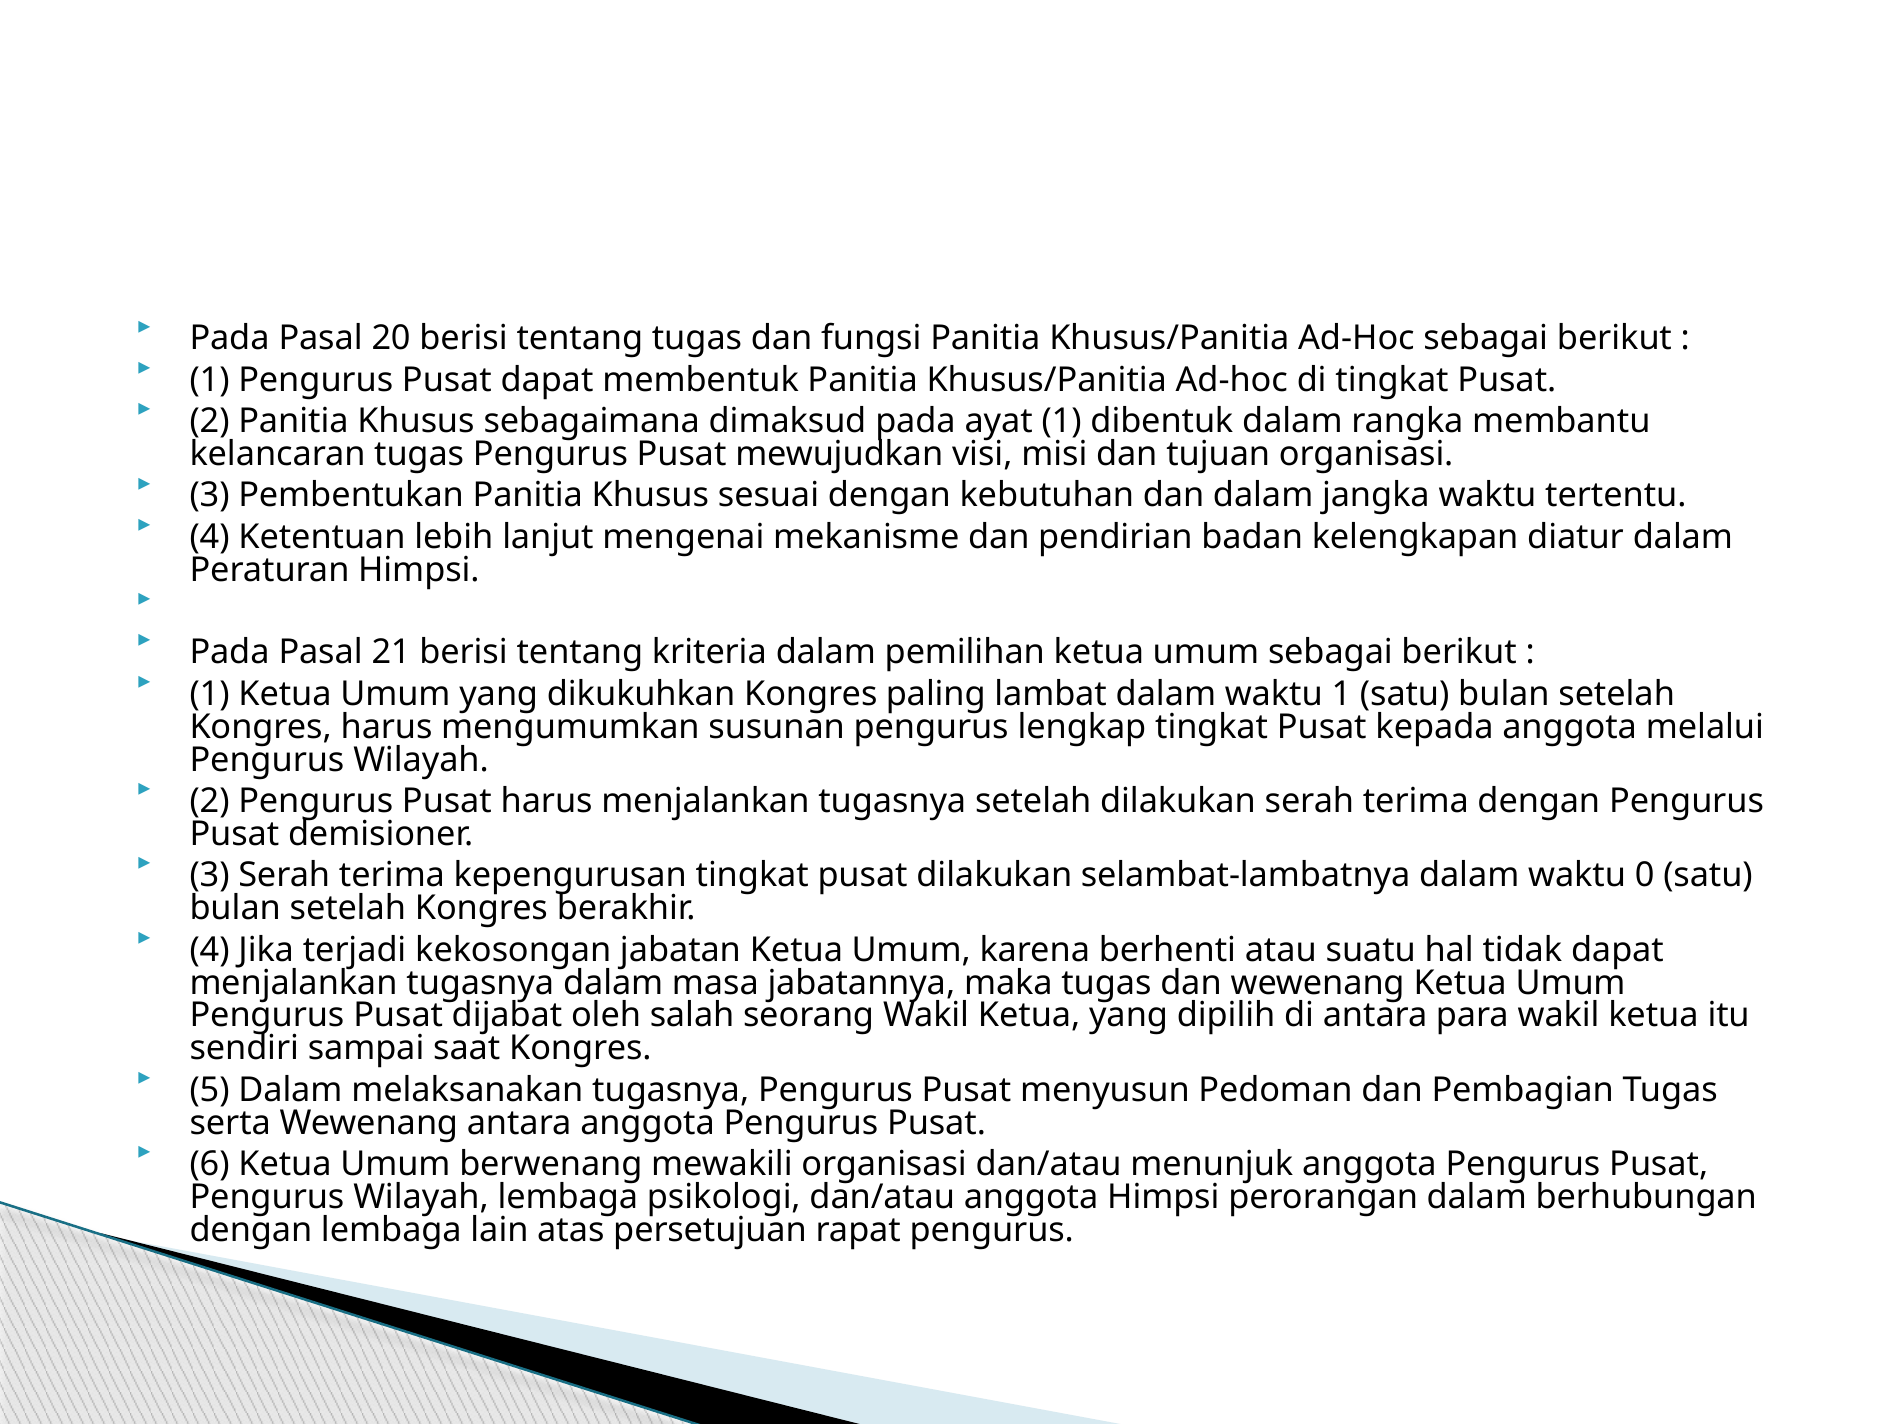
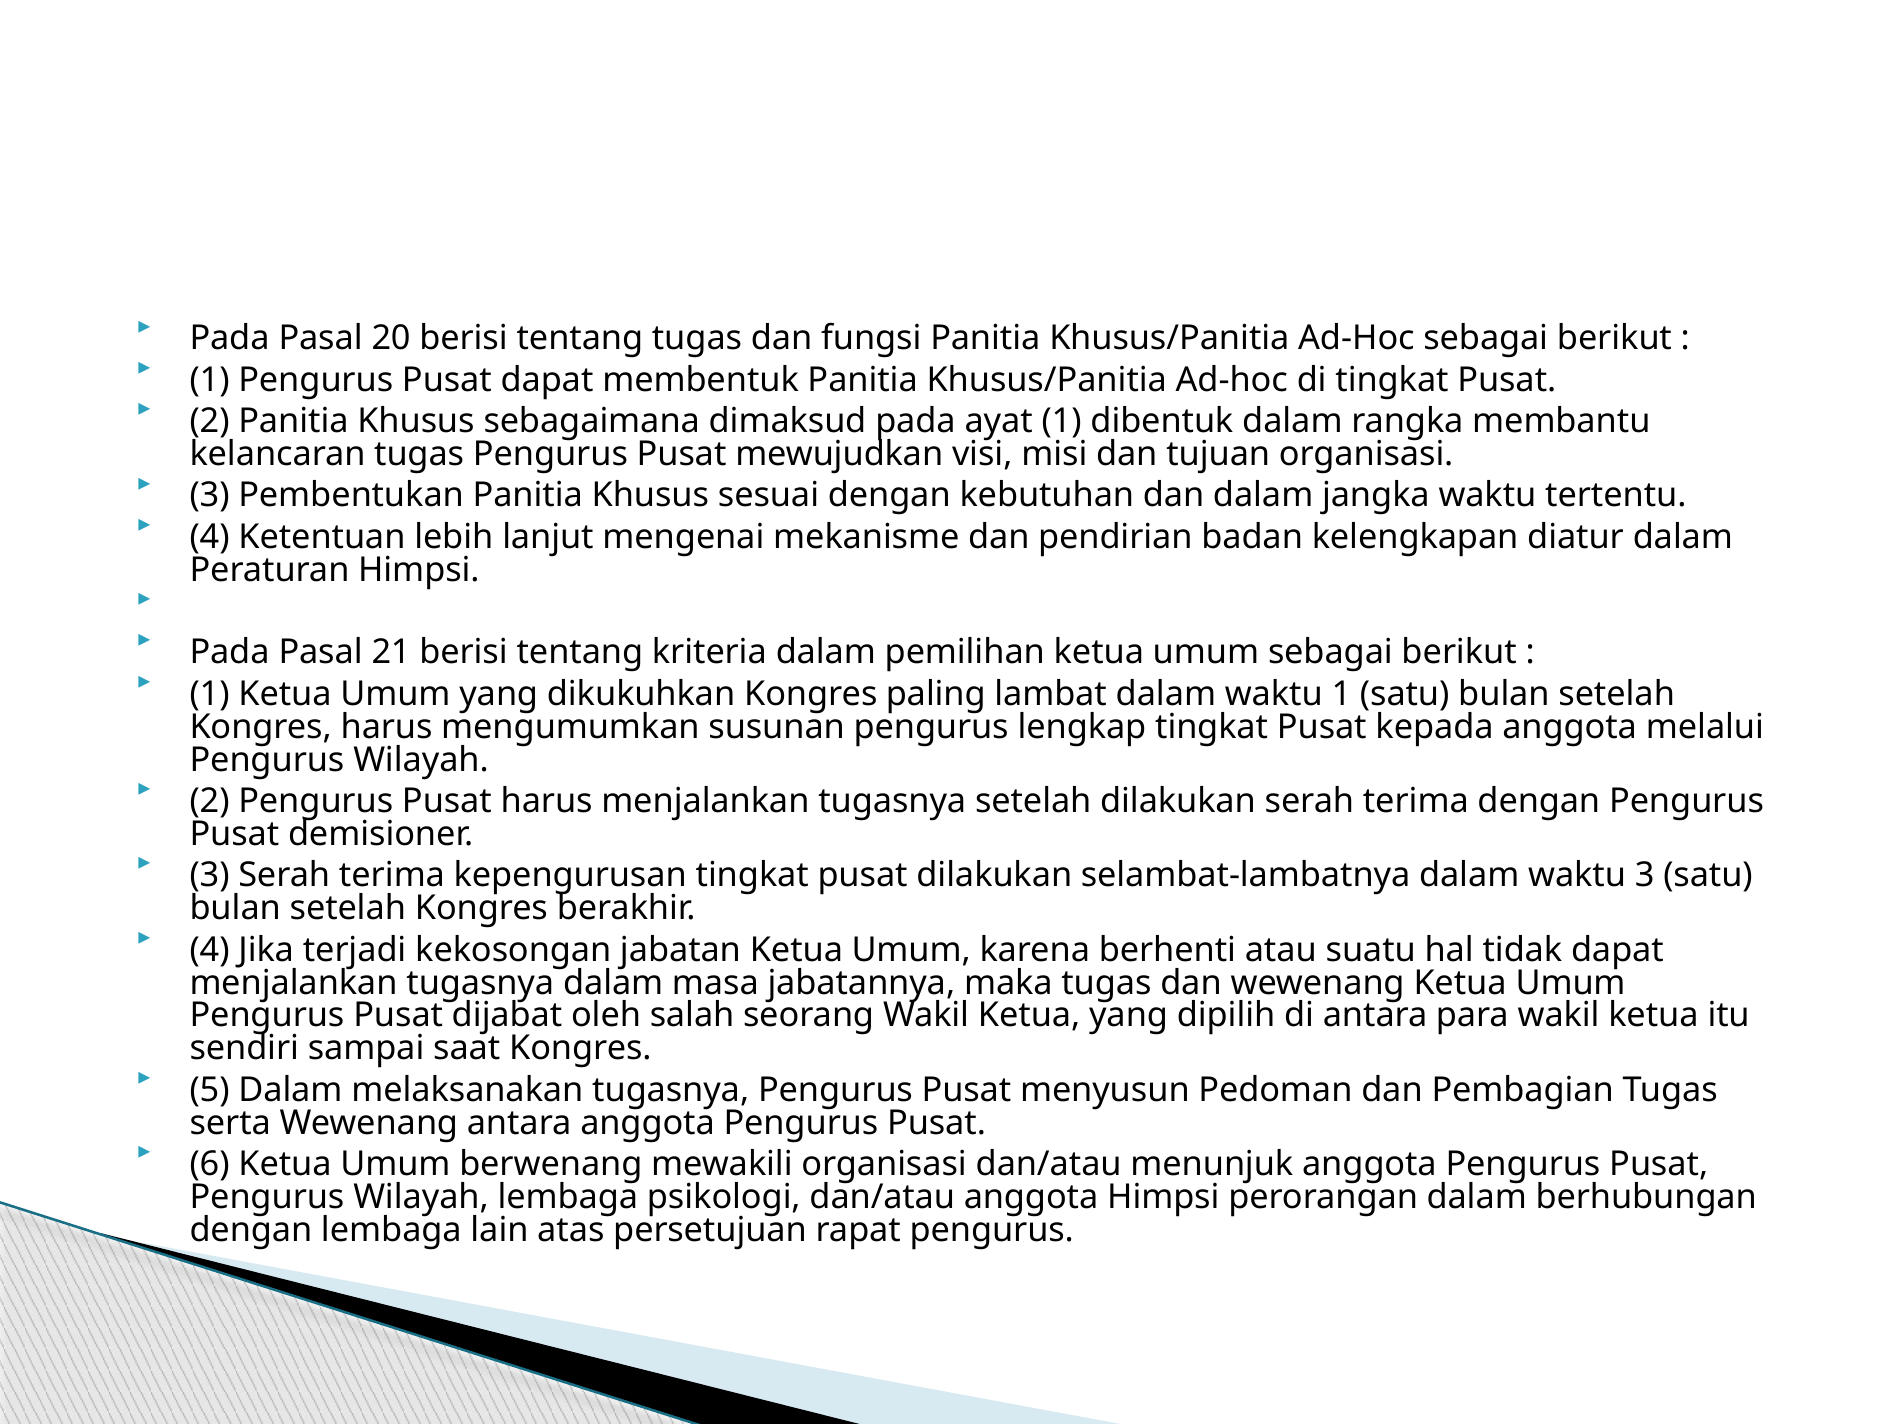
waktu 0: 0 -> 3 (1645, 876)
